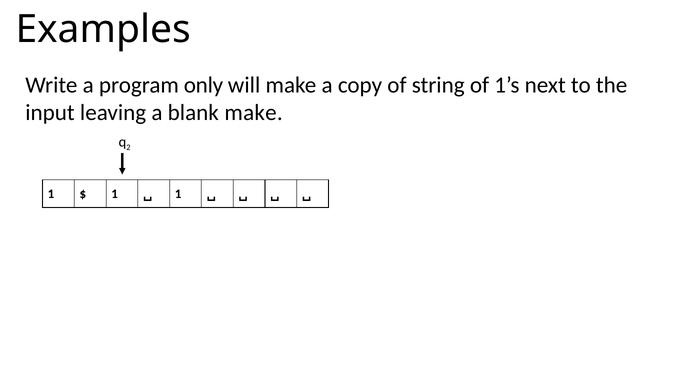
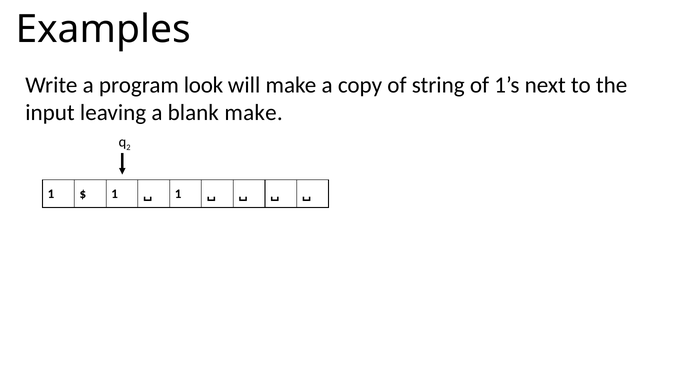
only: only -> look (203, 85)
